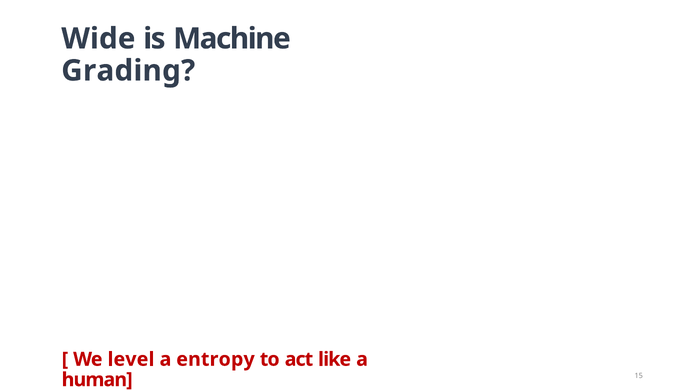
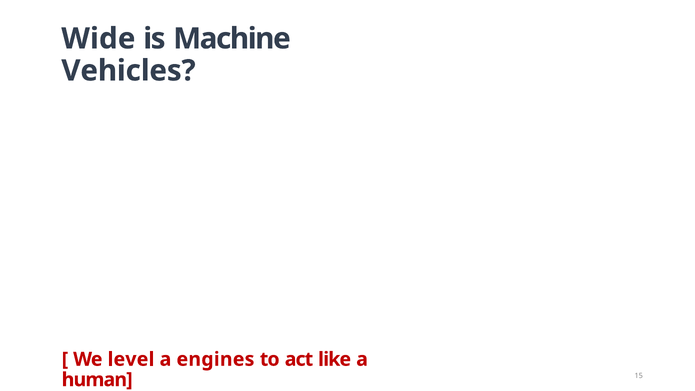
Grading: Grading -> Vehicles (128, 71)
entropy: entropy -> engines (215, 359)
